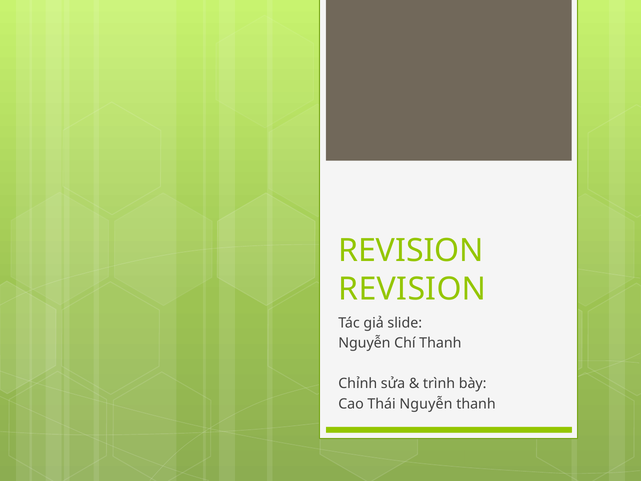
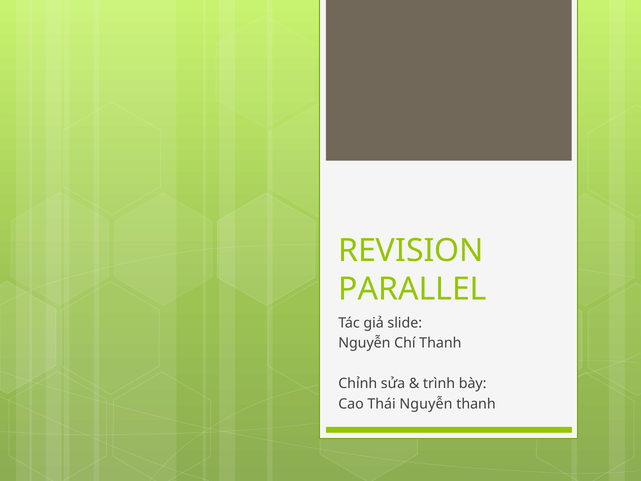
REVISION: REVISION -> PARALLEL (413, 289)
